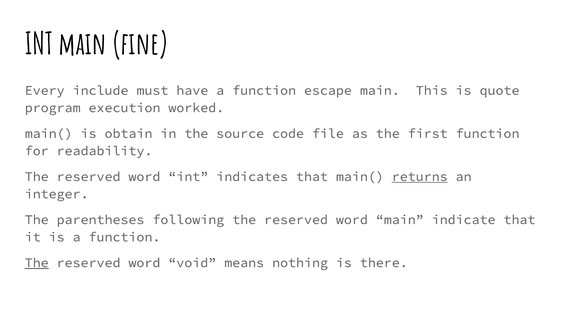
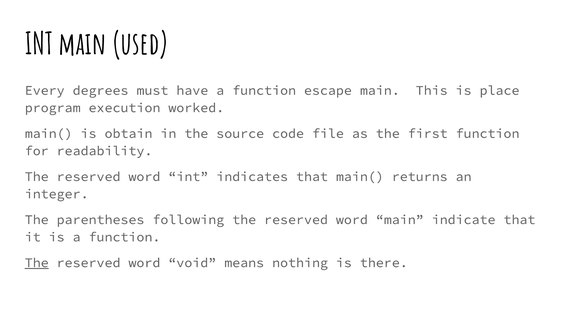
fine: fine -> used (140, 44)
include: include -> degrees (101, 90)
quote: quote -> place (500, 90)
returns underline: present -> none (420, 177)
